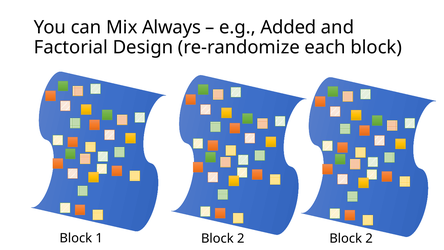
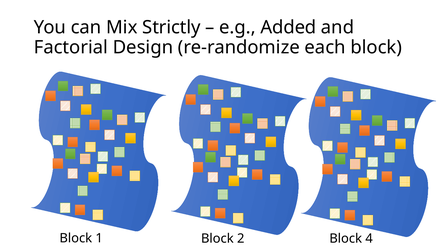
Always: Always -> Strictly (171, 27)
2 Block 2: 2 -> 4 (369, 238)
